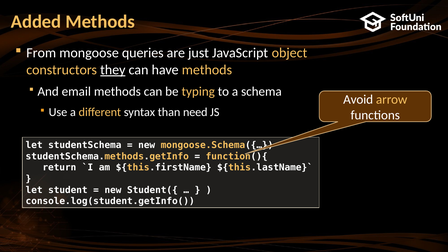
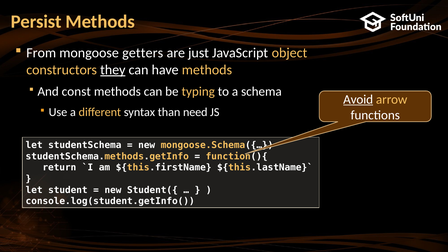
Added: Added -> Persist (36, 22)
queries: queries -> getters (143, 53)
email: email -> const (76, 92)
Avoid underline: none -> present (358, 99)
